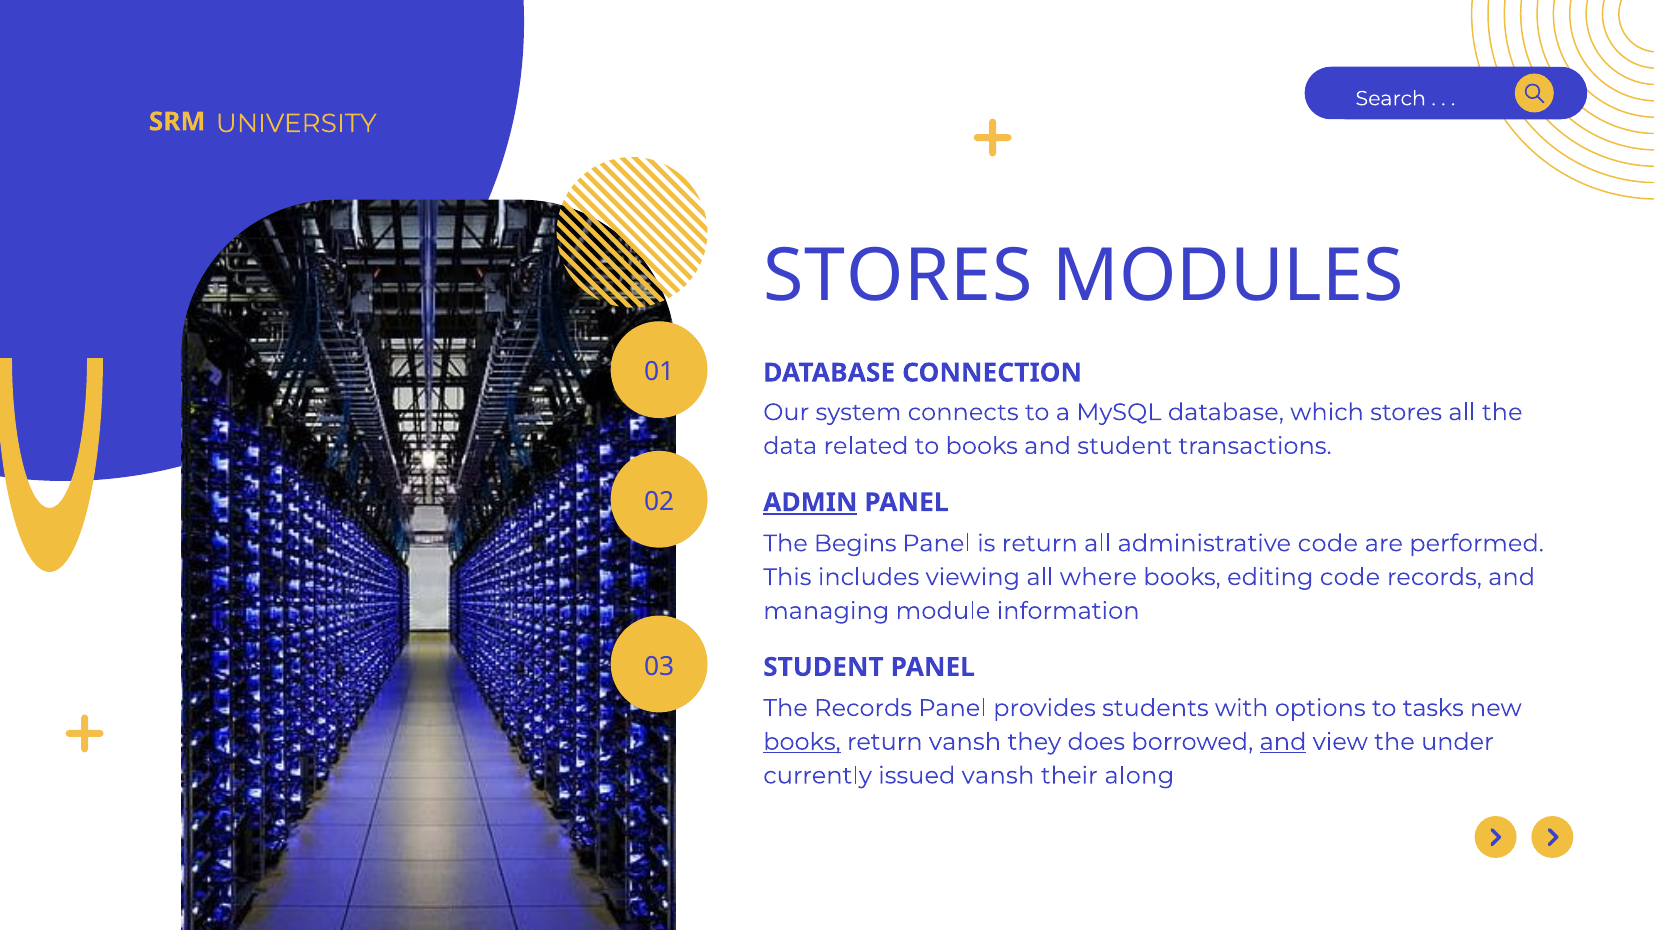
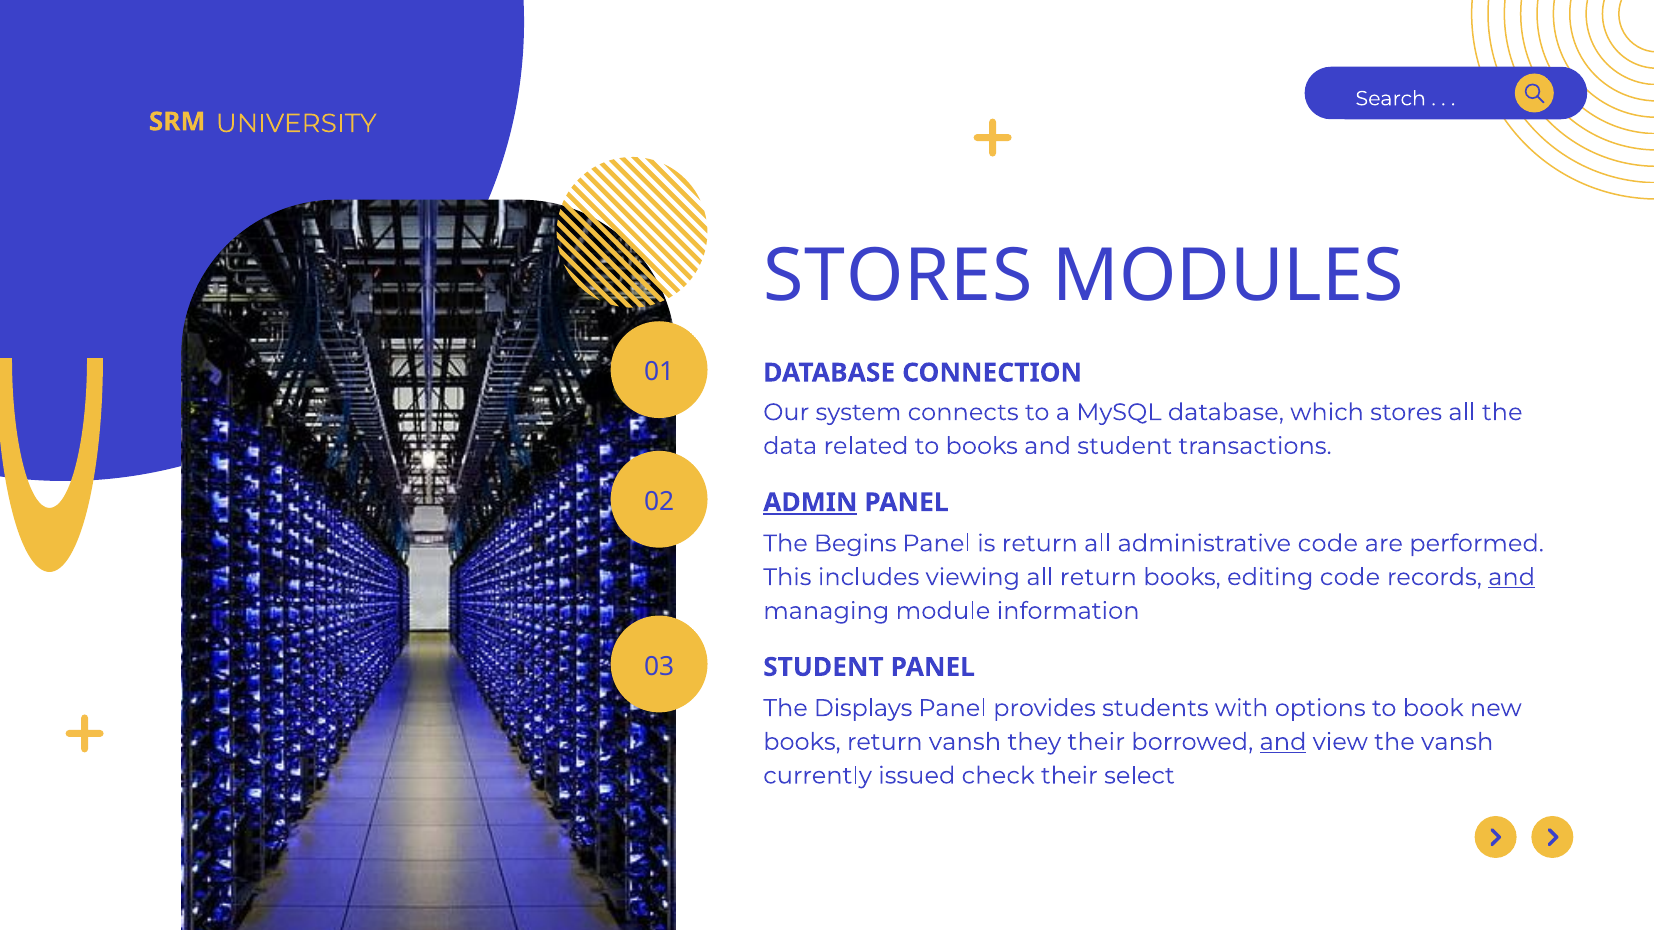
all where: where -> return (1098, 577)
and underline: none -> present (1512, 577)
The Records: Records -> Displays (863, 708)
tasks: tasks -> book (1433, 708)
books underline: present -> none (802, 742)
they does: does -> their (1096, 742)
the under: under -> vansh (1457, 742)
issued vansh: vansh -> check (998, 776)
along: along -> select (1139, 776)
